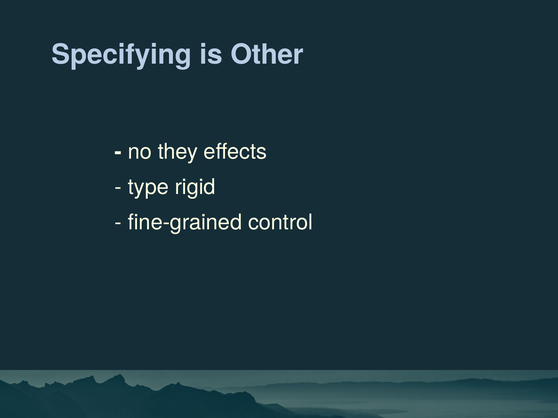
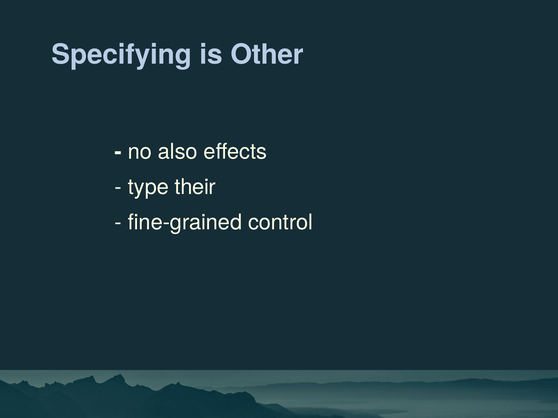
they: they -> also (178, 152)
rigid: rigid -> their (195, 187)
